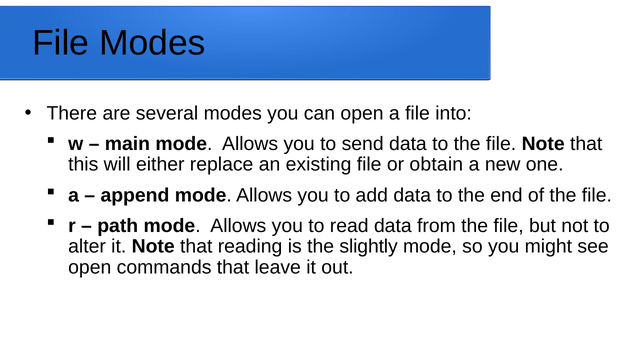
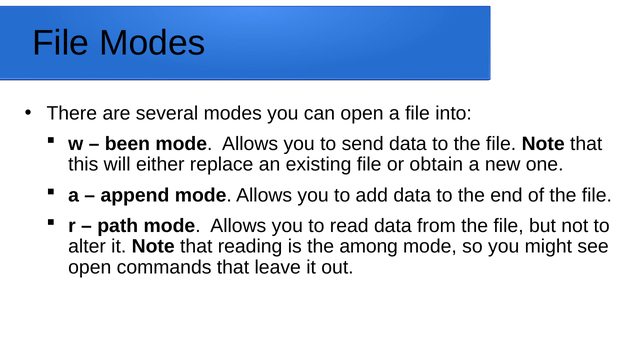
main: main -> been (127, 144)
slightly: slightly -> among (369, 247)
